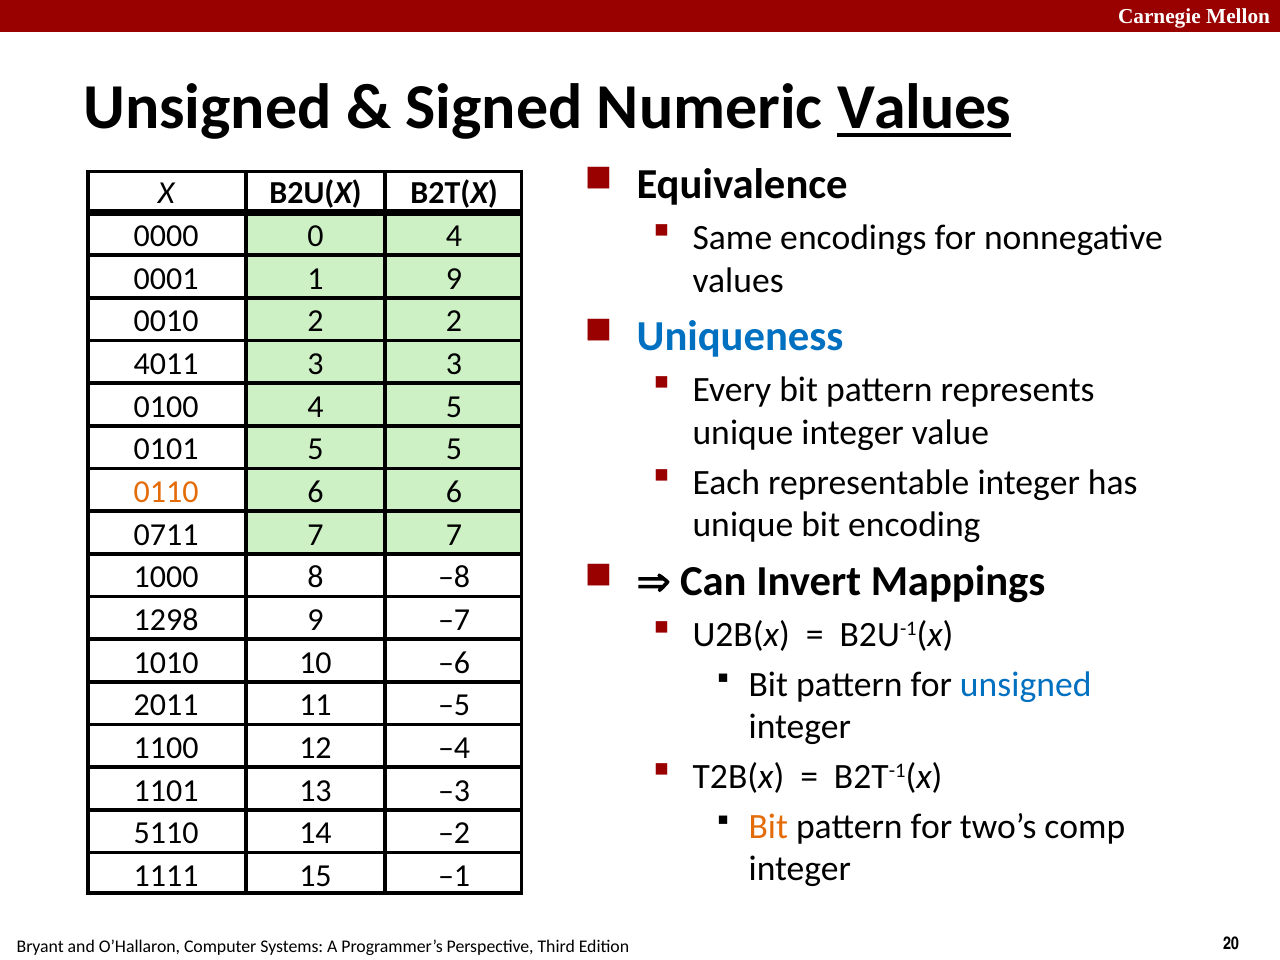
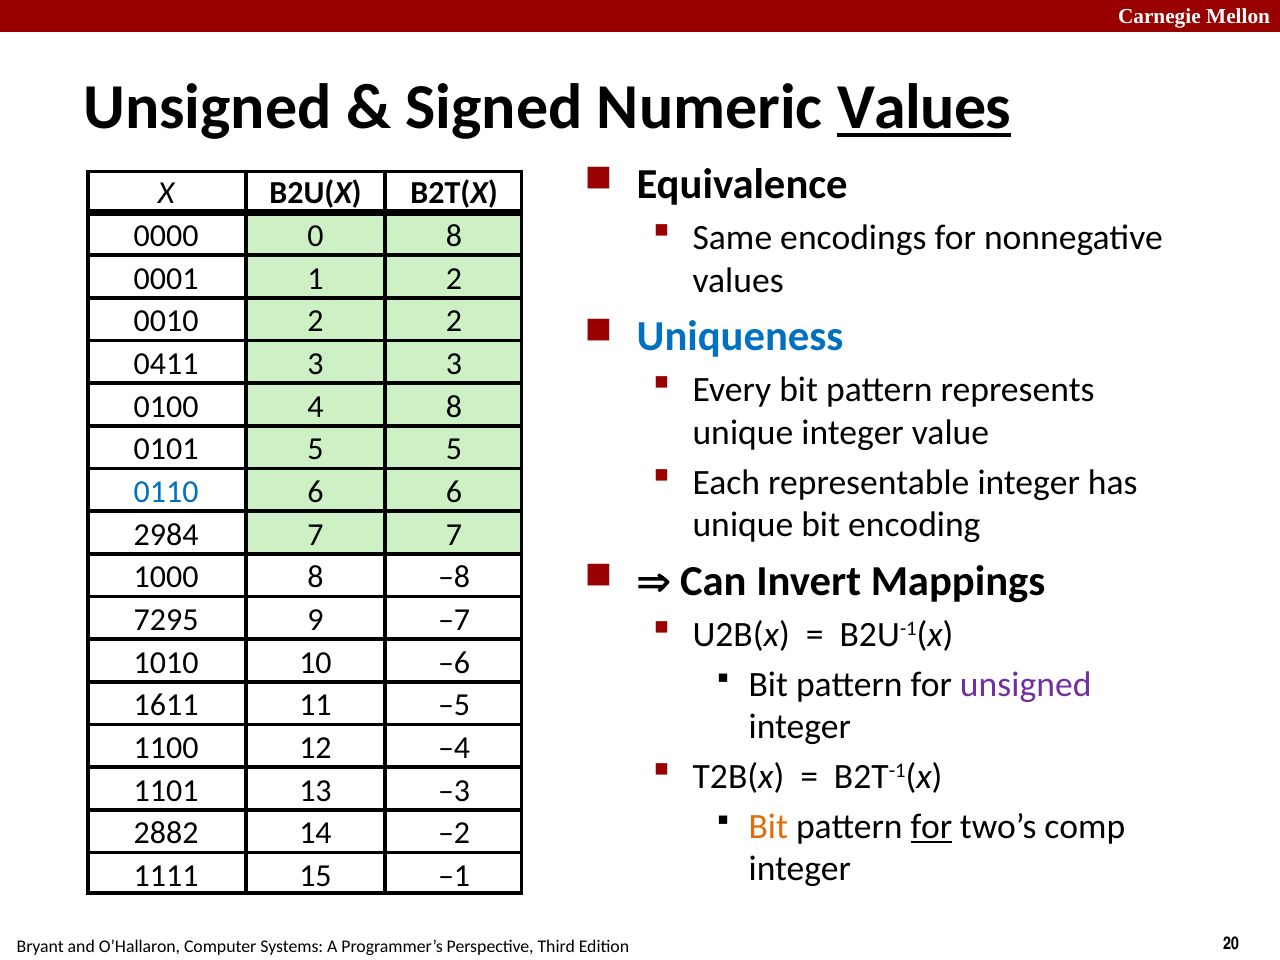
0000 4: 4 -> 8 (454, 236)
0001 9: 9 -> 2 (454, 279)
4011: 4011 -> 0411 (166, 364)
0100 5: 5 -> 8 (454, 407)
0110 colour: orange -> blue (166, 492)
0711: 0711 -> 2984 (166, 535)
1298: 1298 -> 7295 (166, 620)
unsigned colour: blue -> purple (1026, 684)
2011: 2011 -> 1611 (166, 705)
for underline: none -> present (931, 827)
5110: 5110 -> 2882 (166, 833)
